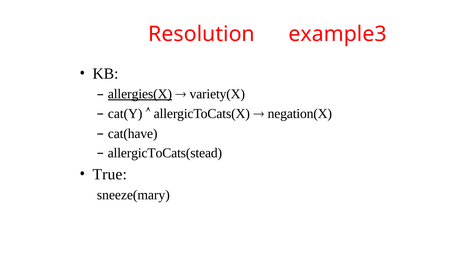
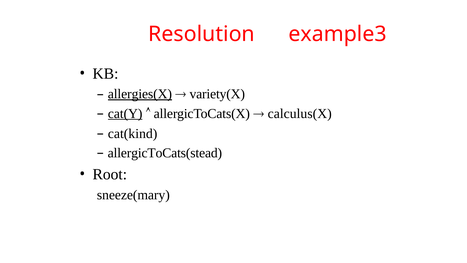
cat(Y underline: none -> present (125, 113)
negation(X: negation(X -> calculus(X (300, 113)
cat(have: cat(have -> cat(kind (133, 133)
True: True -> Root (110, 174)
